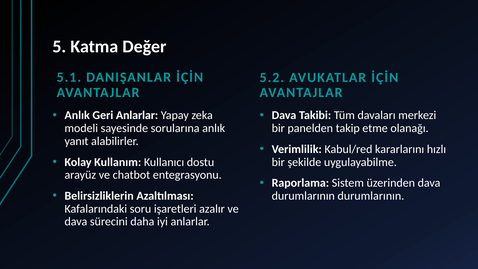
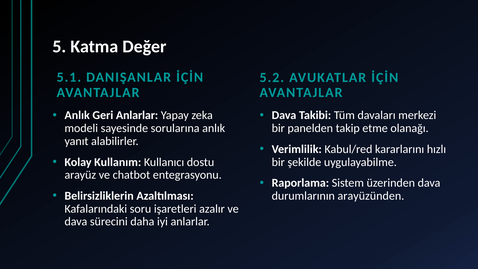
durumlarının durumlarının: durumlarının -> arayüzünden (371, 196)
